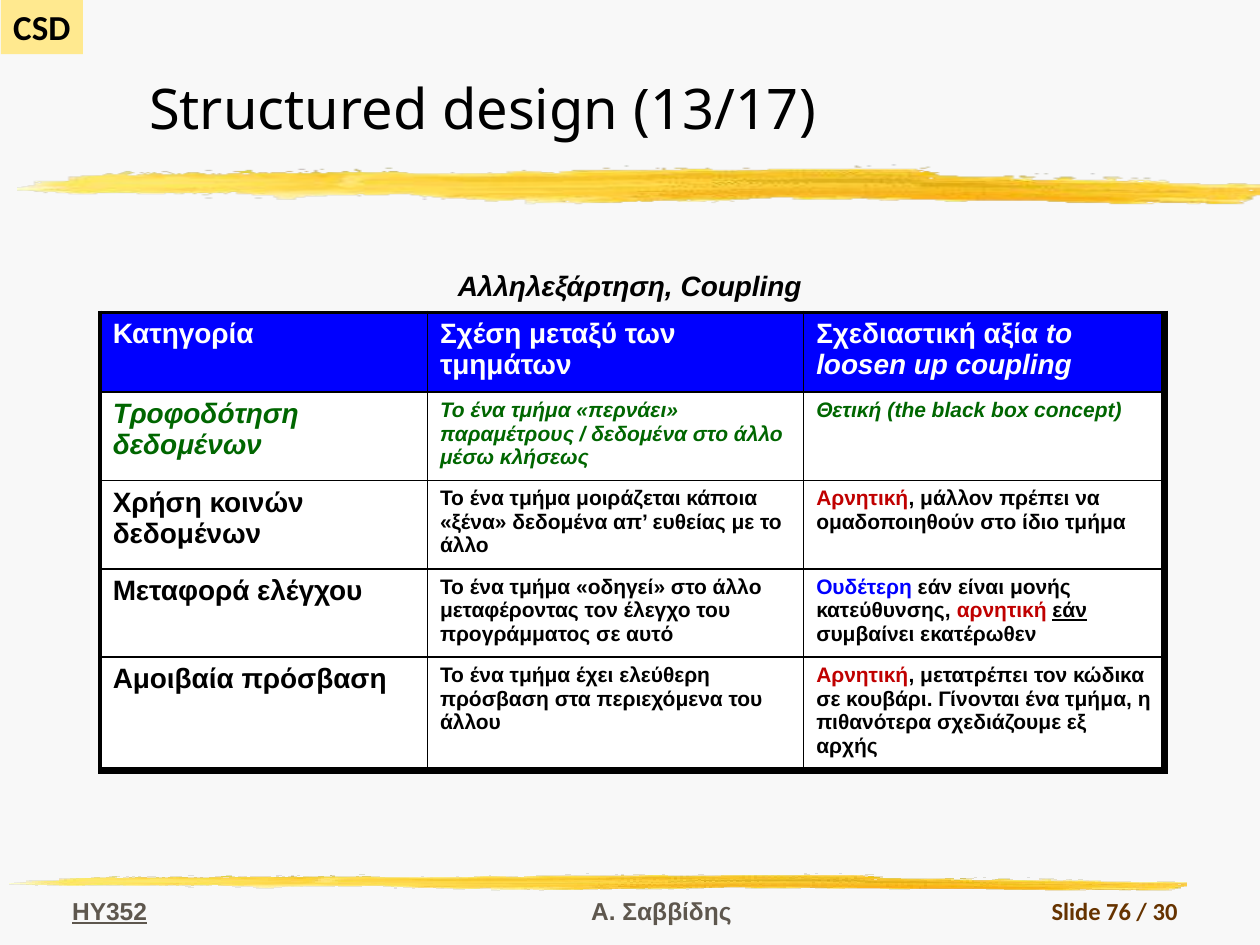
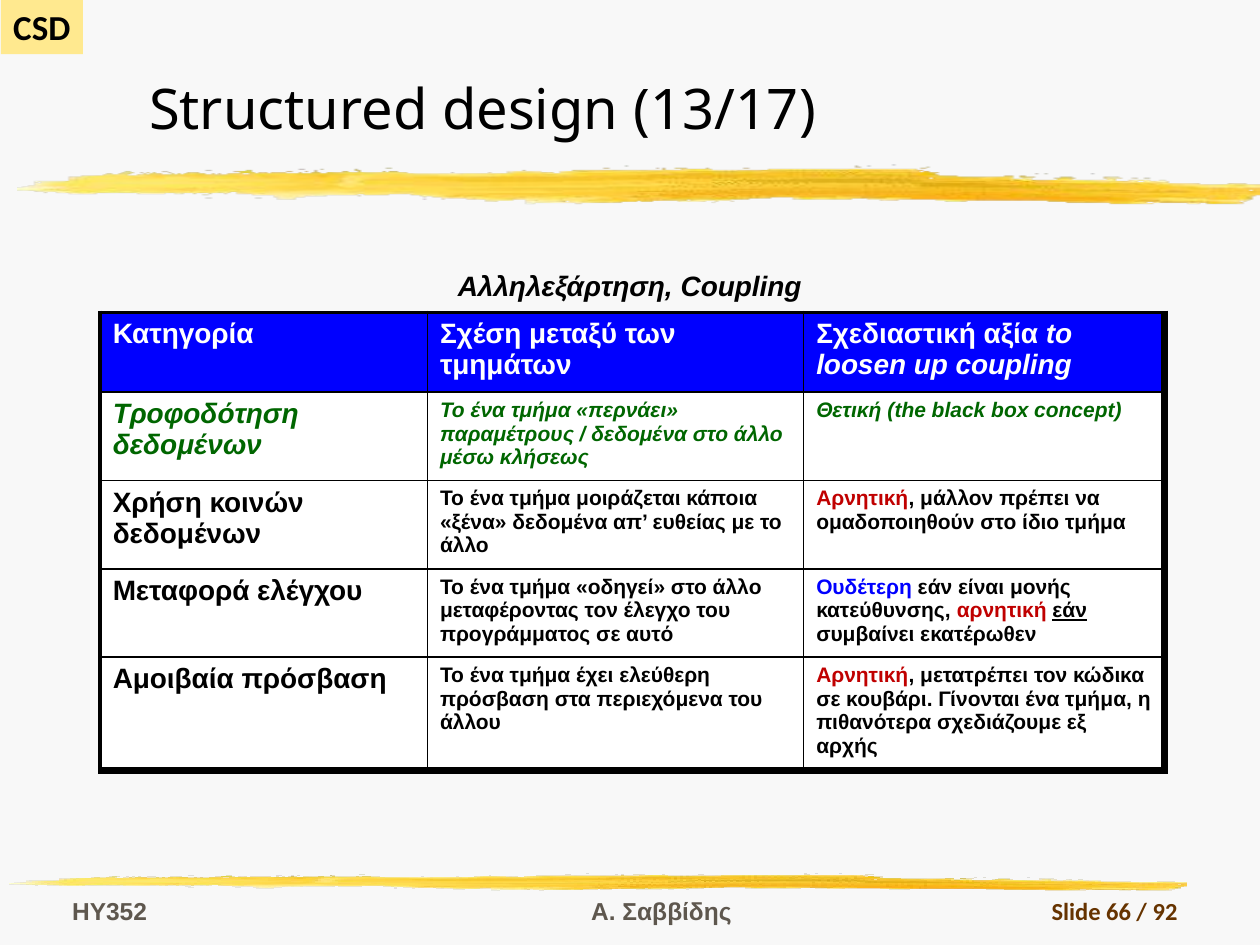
HY352 underline: present -> none (110, 913)
76: 76 -> 66 (1119, 912)
30: 30 -> 92 (1165, 912)
